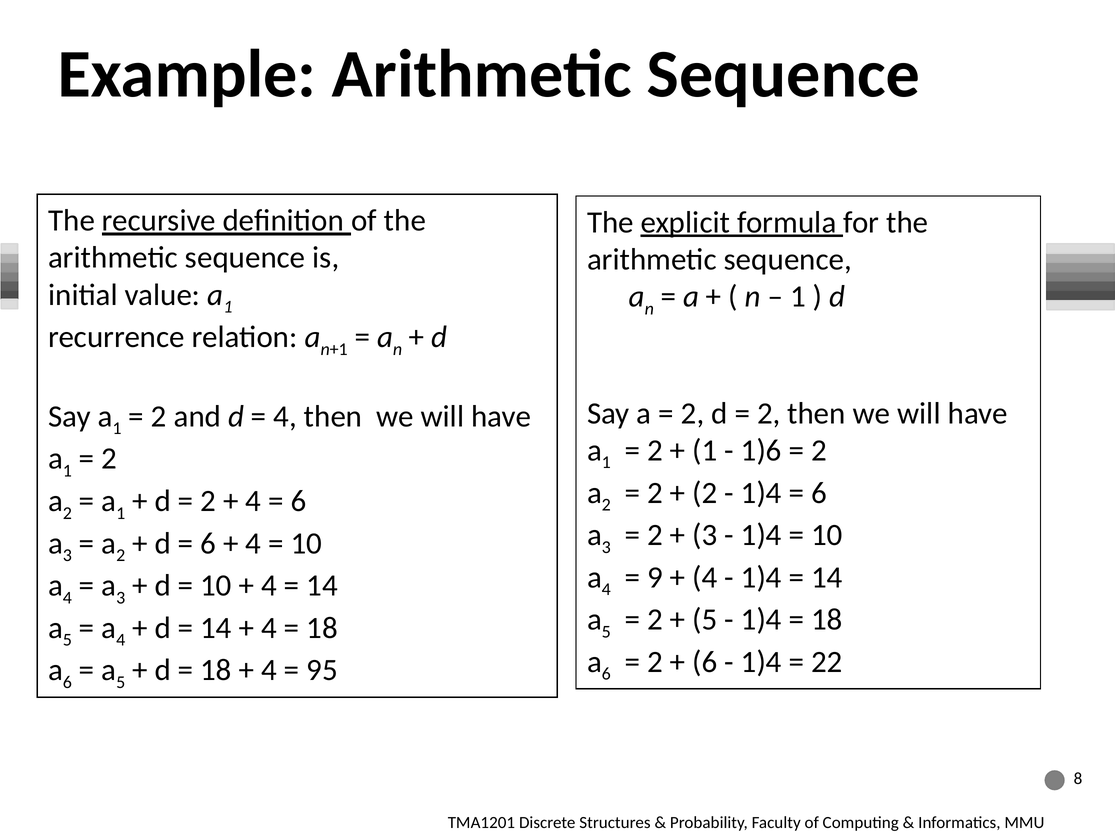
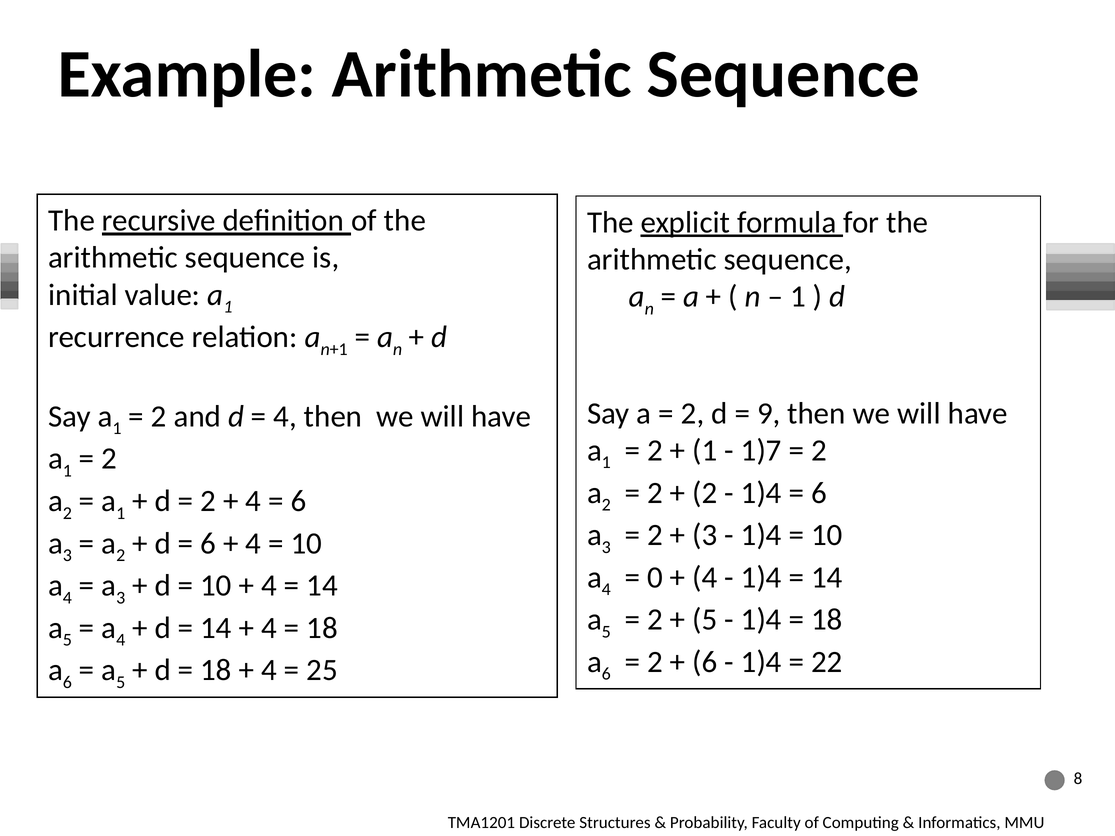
2: 2 -> 9 (769, 413)
1)6: 1)6 -> 1)7 (761, 451)
9: 9 -> 0 (655, 577)
95: 95 -> 25 (322, 670)
